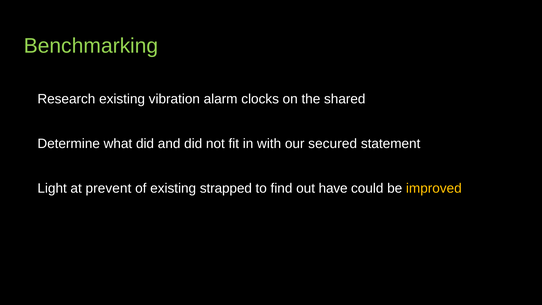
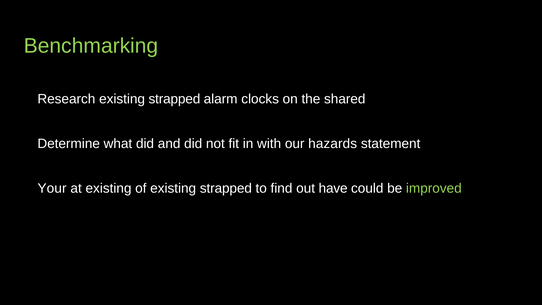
Research existing vibration: vibration -> strapped (174, 99)
secured: secured -> hazards (333, 144)
Light: Light -> Your (52, 188)
at prevent: prevent -> existing (109, 188)
improved colour: yellow -> light green (434, 188)
